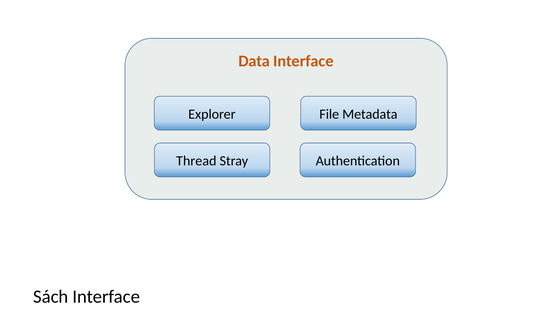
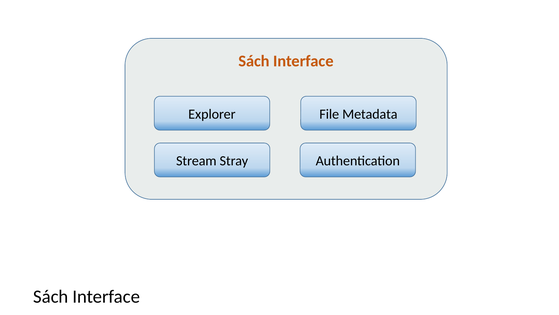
Data: Data -> Sách (254, 61)
Thread: Thread -> Stream (196, 161)
